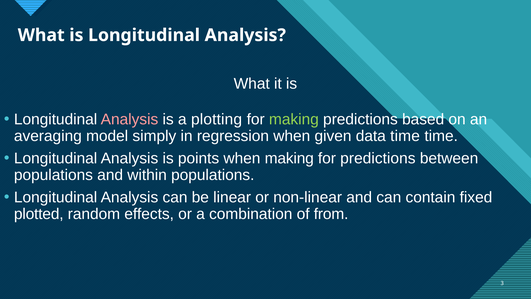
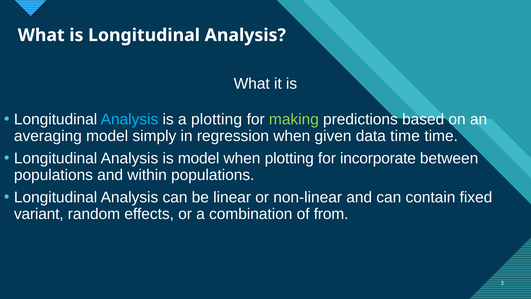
Analysis colour: pink -> light blue (129, 119)
is points: points -> model (199, 158)
when making: making -> plotting (289, 158)
for predictions: predictions -> incorporate (378, 158)
plotted: plotted -> variant (39, 214)
